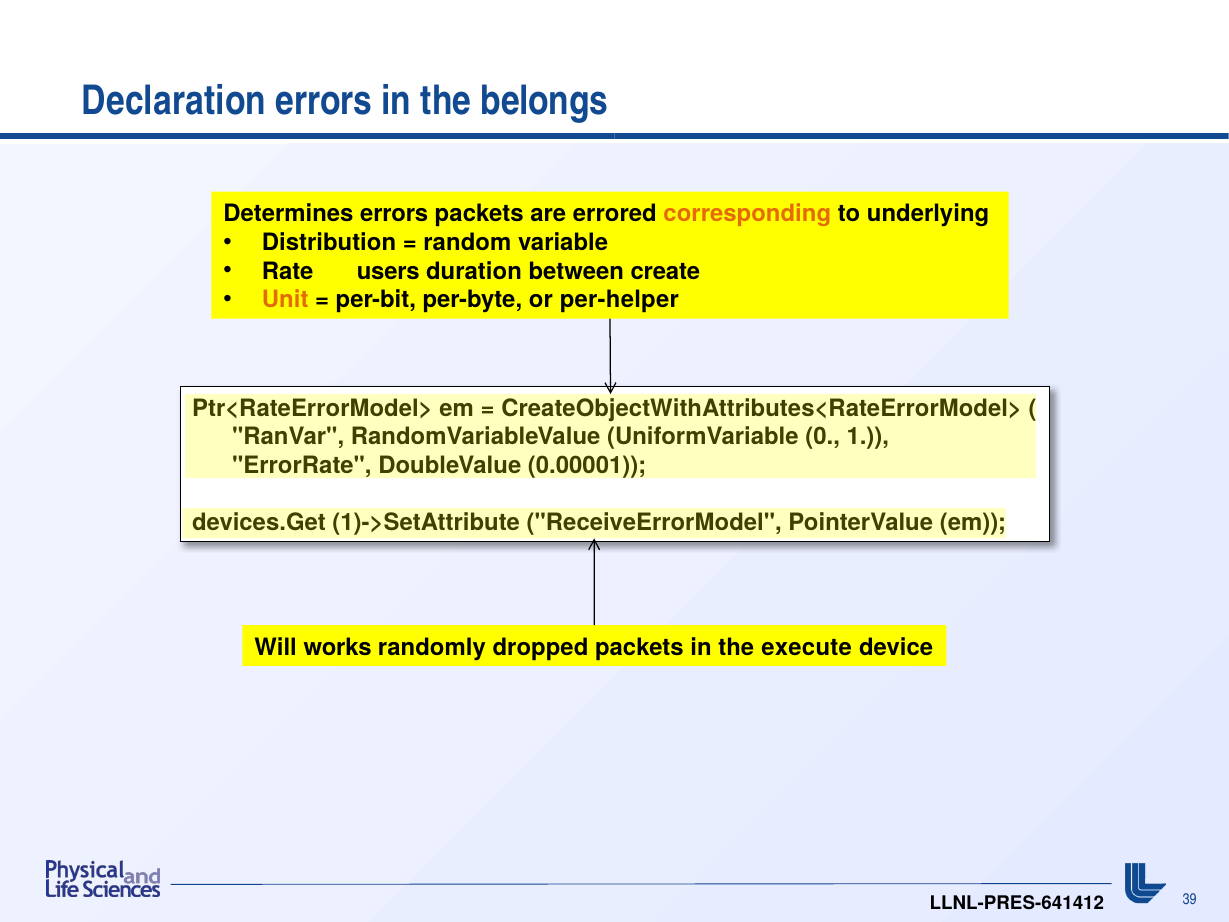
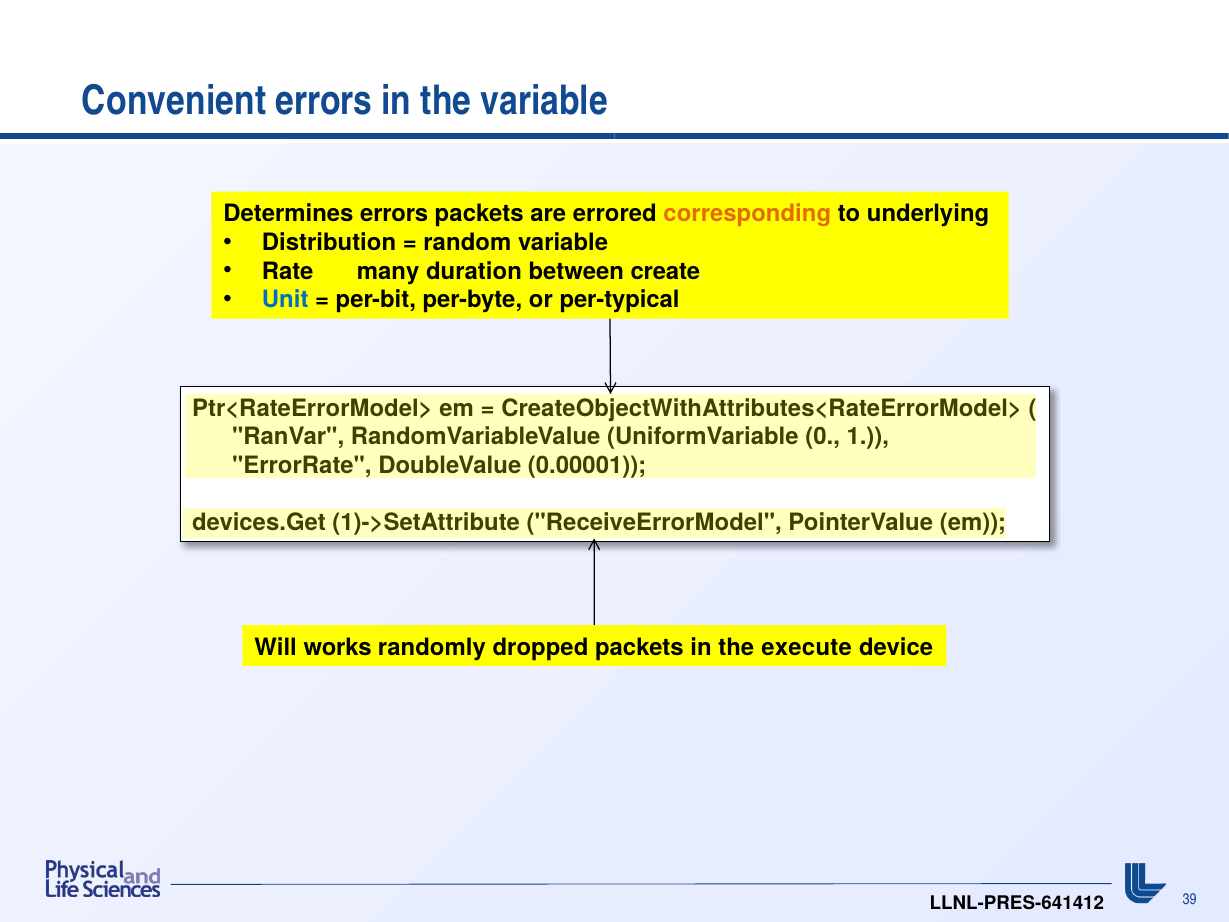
Declaration: Declaration -> Convenient (174, 101)
the belongs: belongs -> variable (544, 101)
users: users -> many (388, 271)
Unit colour: orange -> blue (285, 300)
per-helper: per-helper -> per-typical (620, 300)
